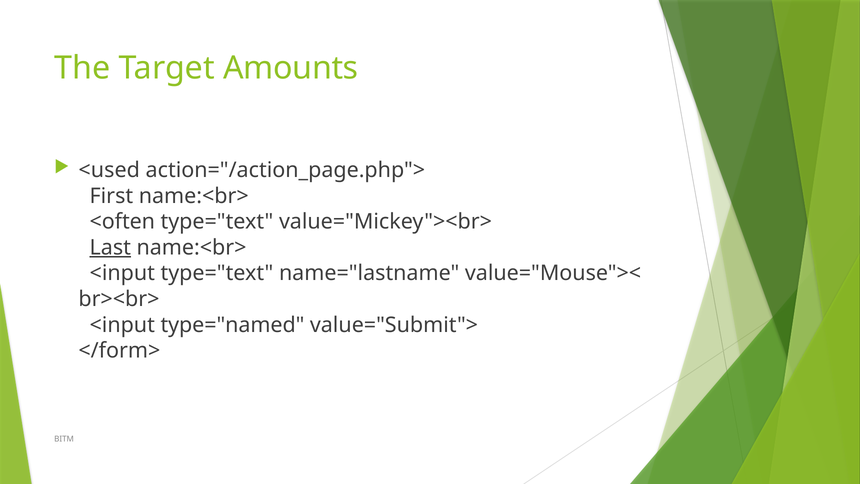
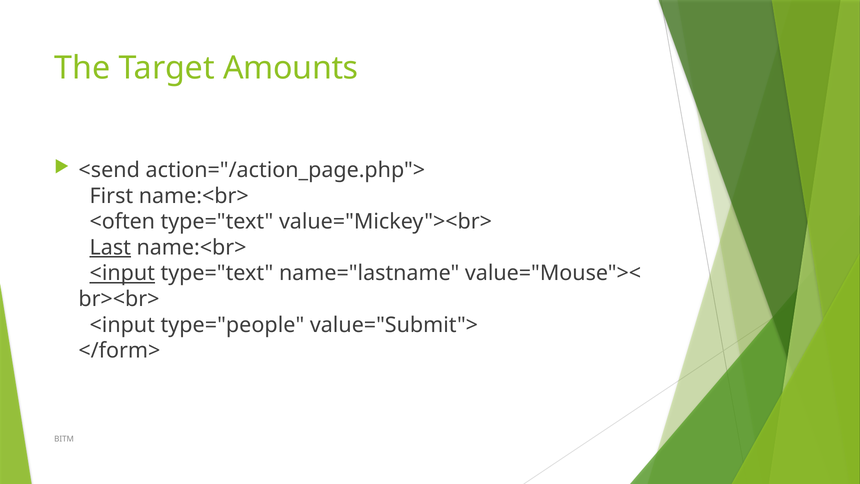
<used: <used -> <send (109, 170)
<input underline: none -> present (122, 273)
type="named: type="named -> type="people (232, 325)
